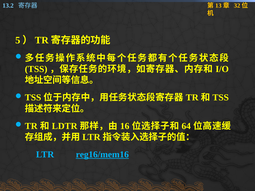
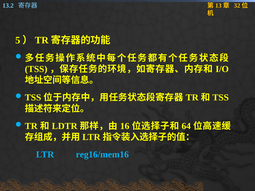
reg16/mem16 underline: present -> none (102, 155)
